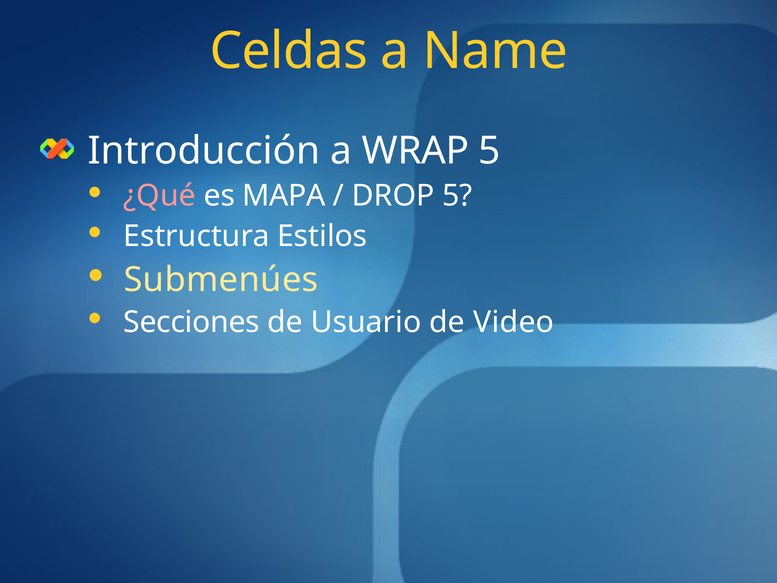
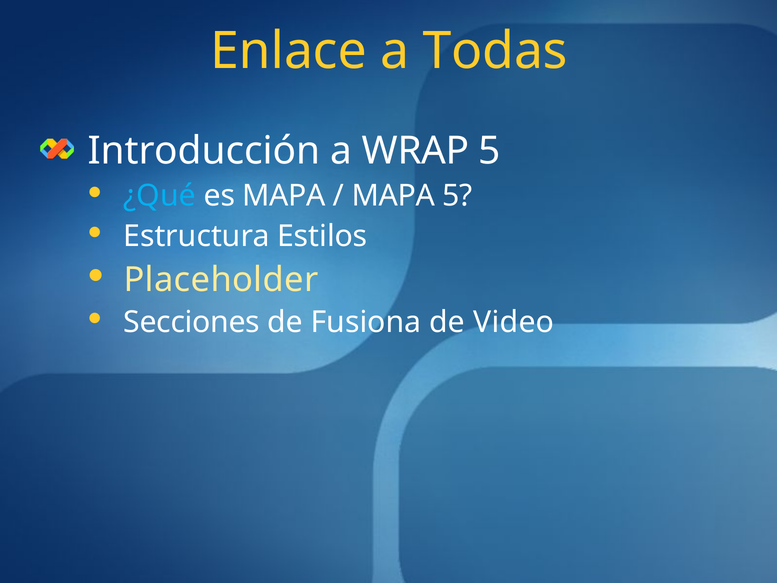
Celdas: Celdas -> Enlace (289, 51)
Name: Name -> Todas (495, 51)
¿Qué colour: pink -> light blue (160, 196)
DROP: DROP -> MAPA (393, 196)
Submenúes: Submenúes -> Placeholder (221, 280)
Usuario: Usuario -> Fusiona (366, 322)
